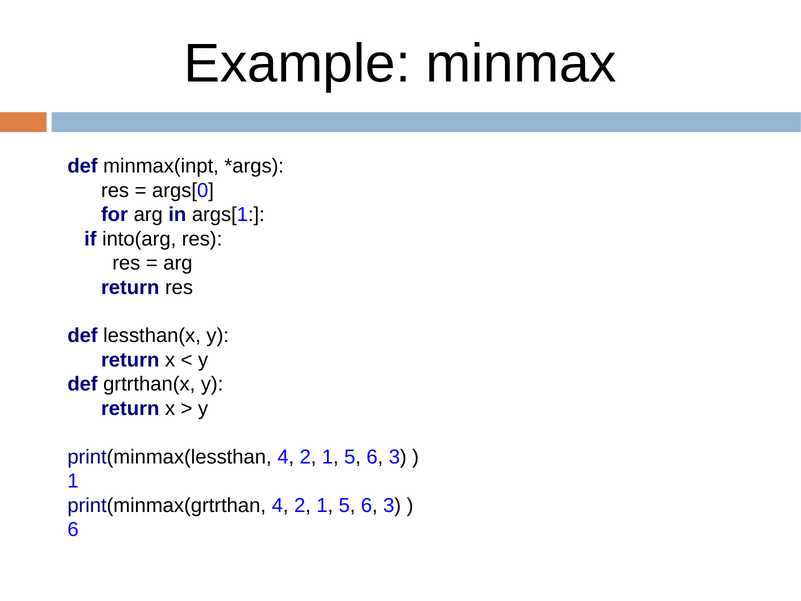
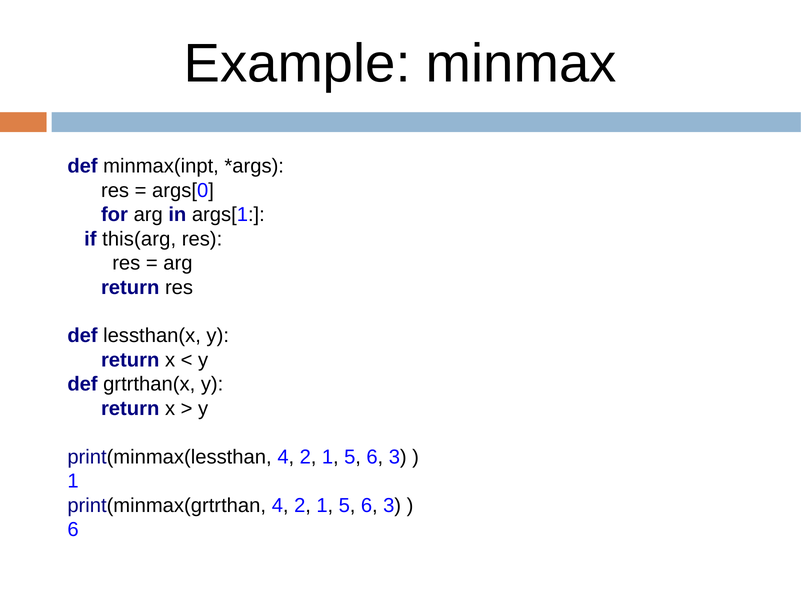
into(arg: into(arg -> this(arg (139, 239)
